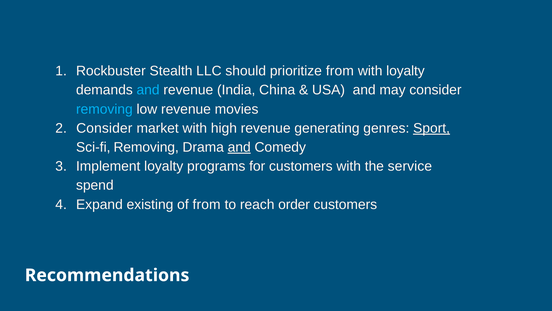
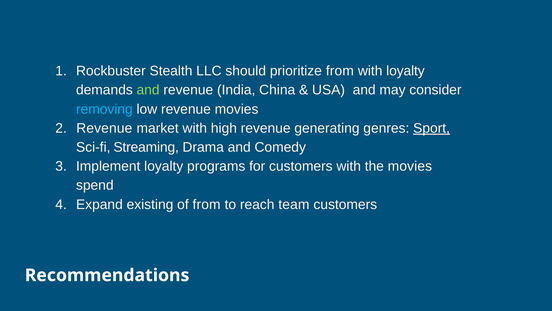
and colour: light blue -> light green (148, 90)
Consider: Consider -> Revenue (104, 128)
Sci-fi Removing: Removing -> Streaming (146, 147)
and underline: present -> none (239, 147)
the service: service -> movies (410, 166)
order: order -> team (294, 204)
